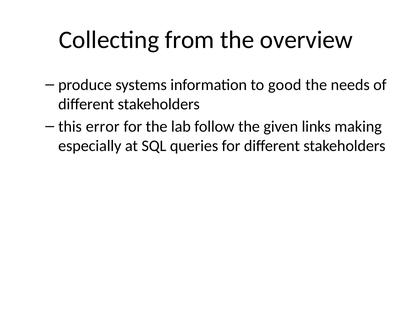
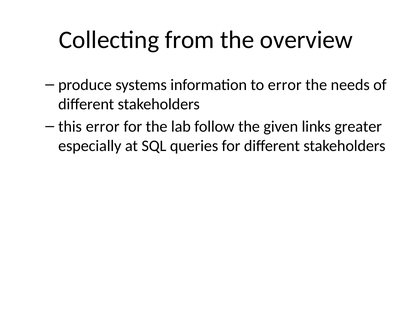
to good: good -> error (285, 85)
making: making -> greater (358, 127)
